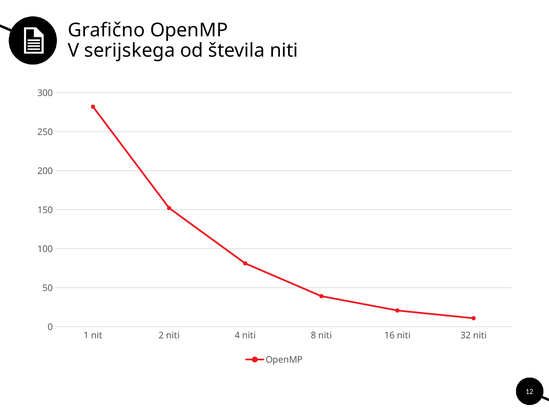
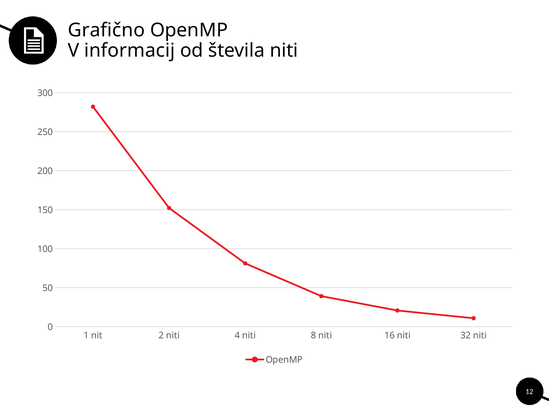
serijskega: serijskega -> informacij (130, 51)
